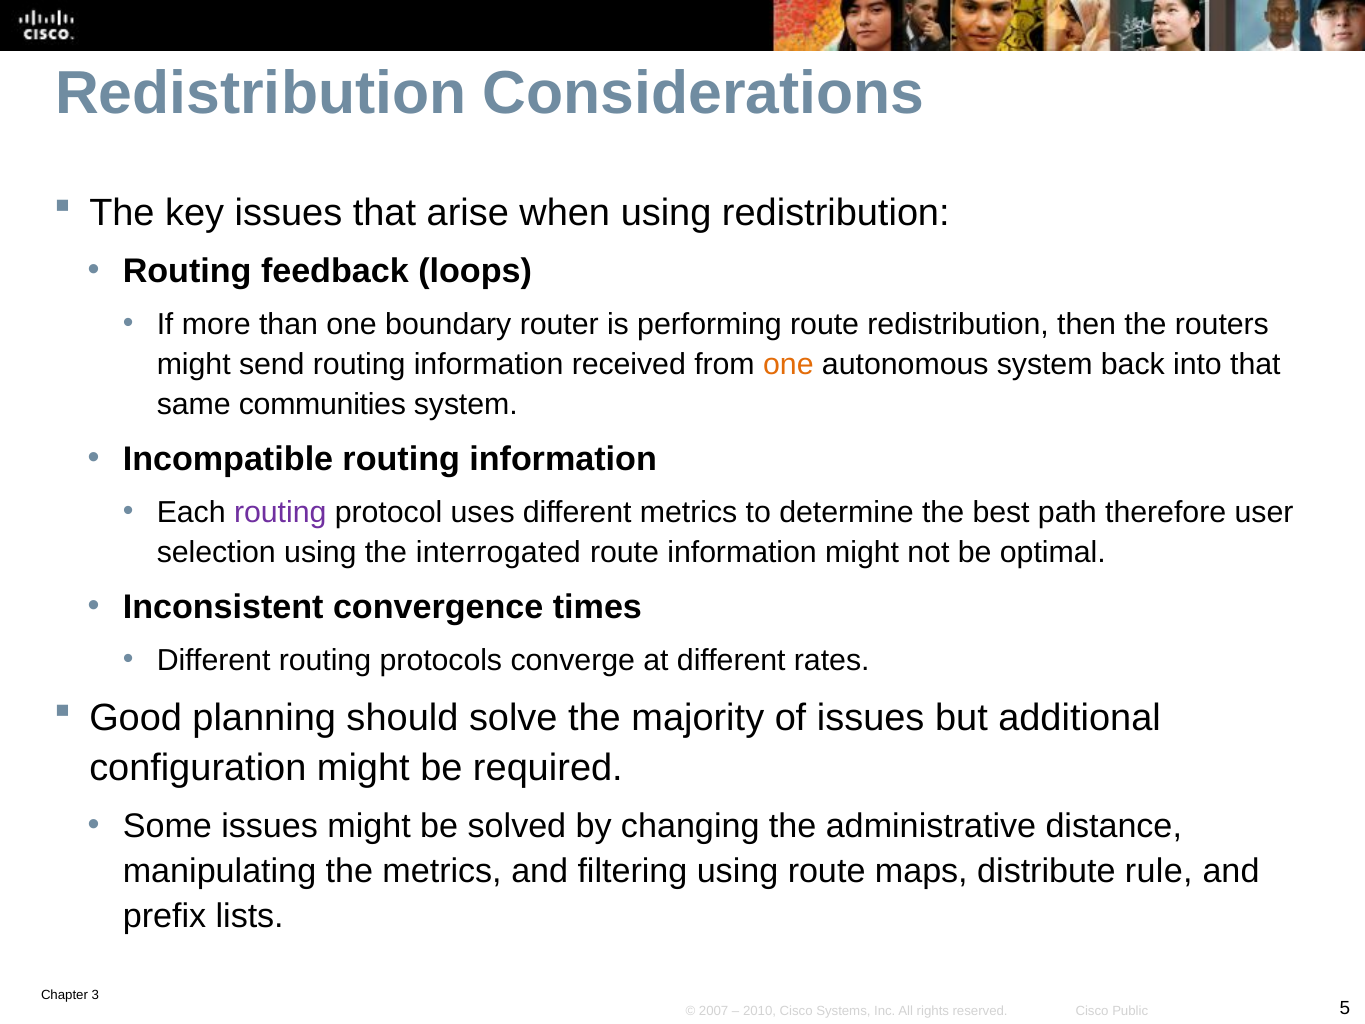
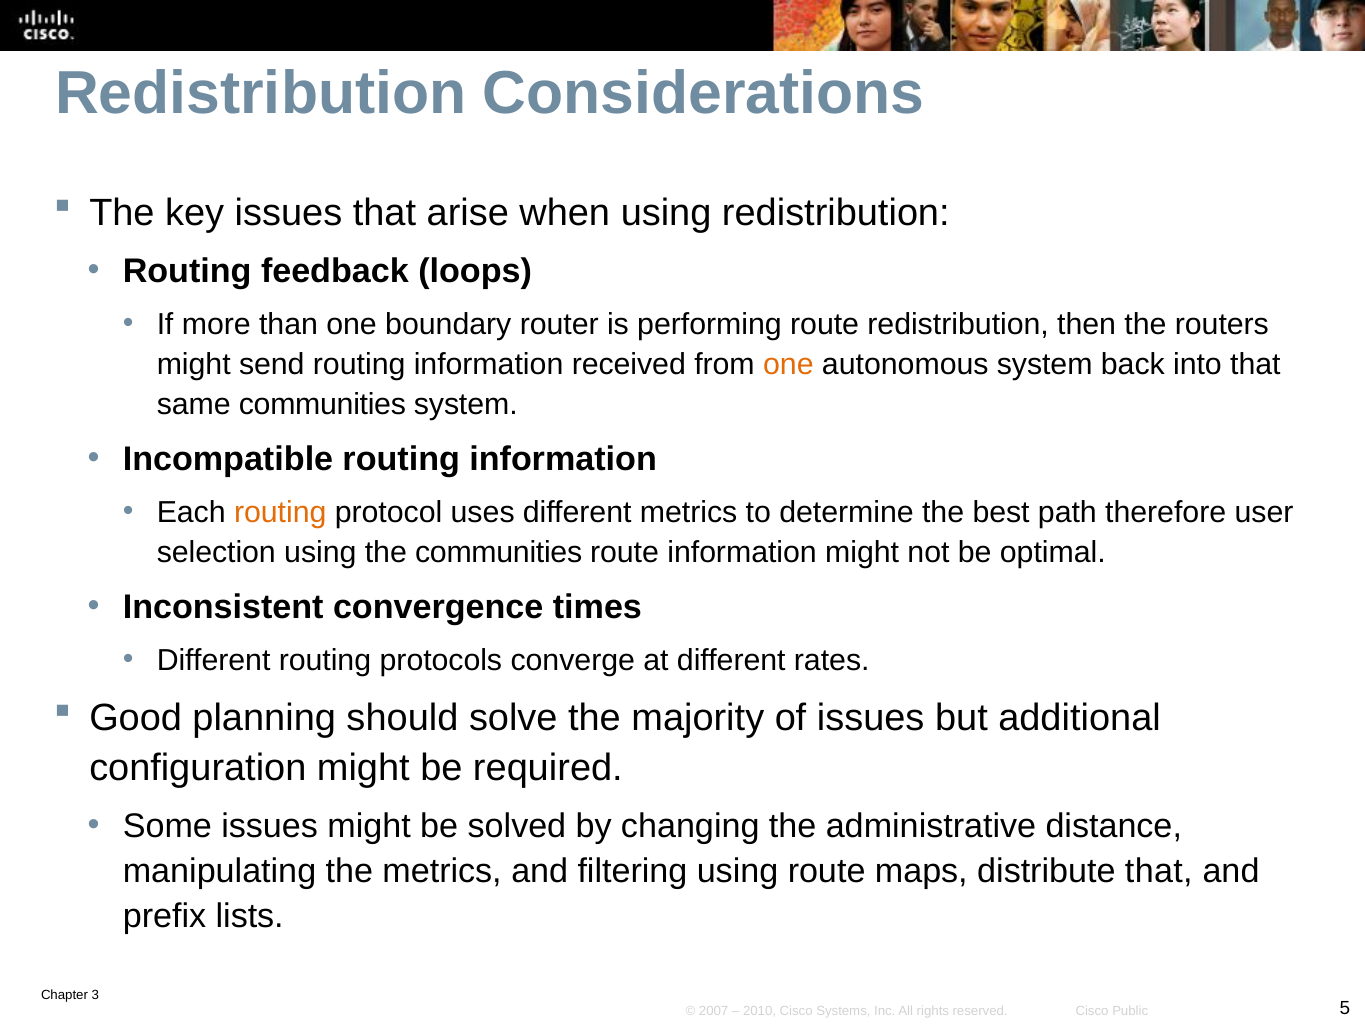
routing colour: purple -> orange (280, 512)
the interrogated: interrogated -> communities (499, 552)
distribute rule: rule -> that (1159, 871)
